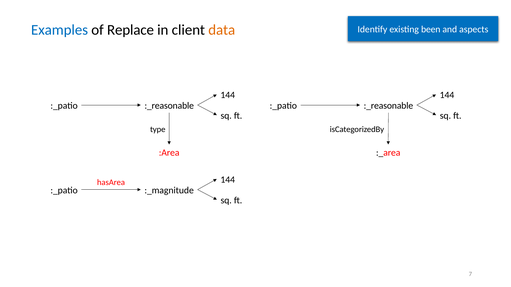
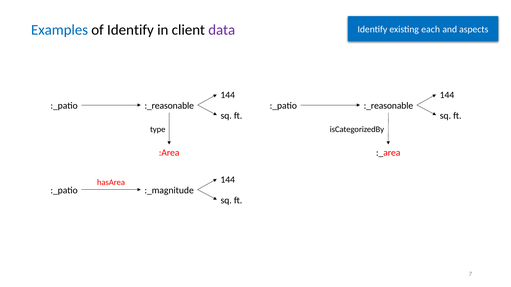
of Replace: Replace -> Identify (130, 30)
data colour: orange -> purple (222, 30)
been: been -> each (431, 29)
